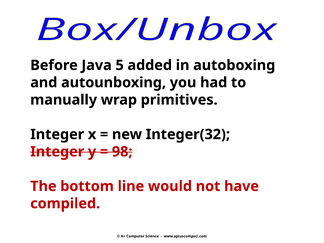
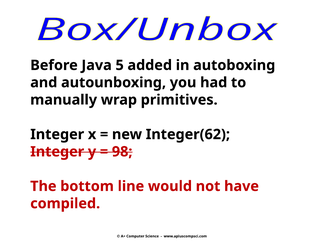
Integer(32: Integer(32 -> Integer(62 (188, 134)
